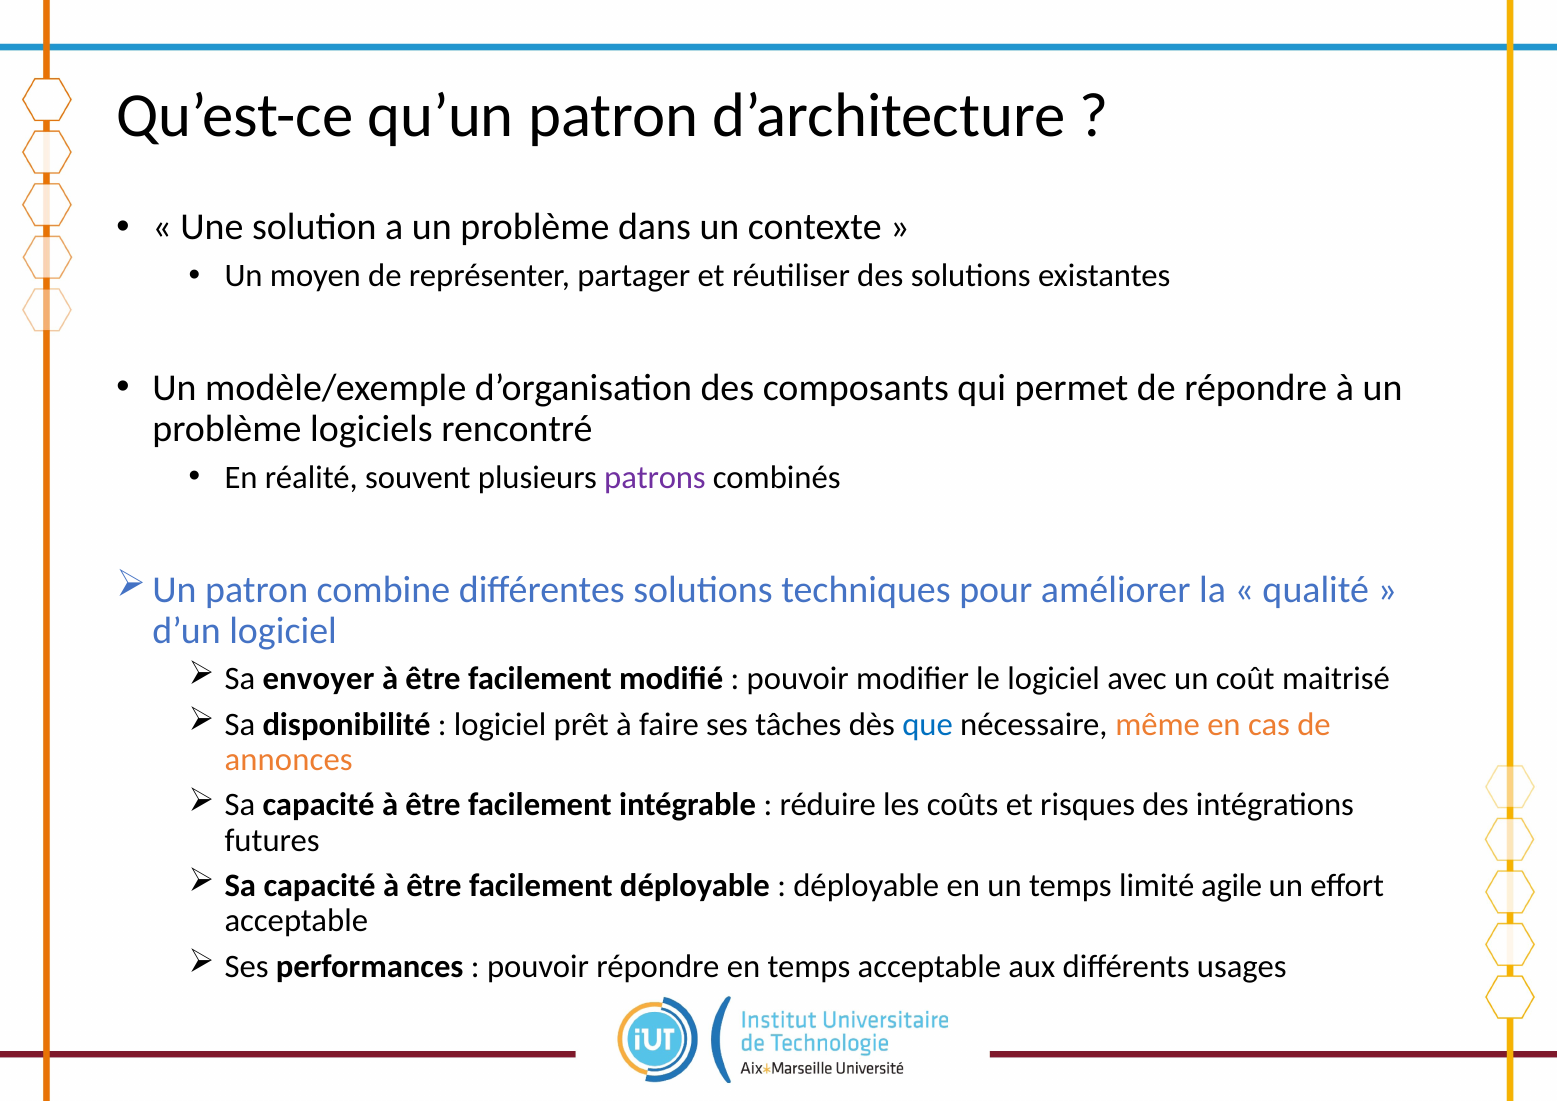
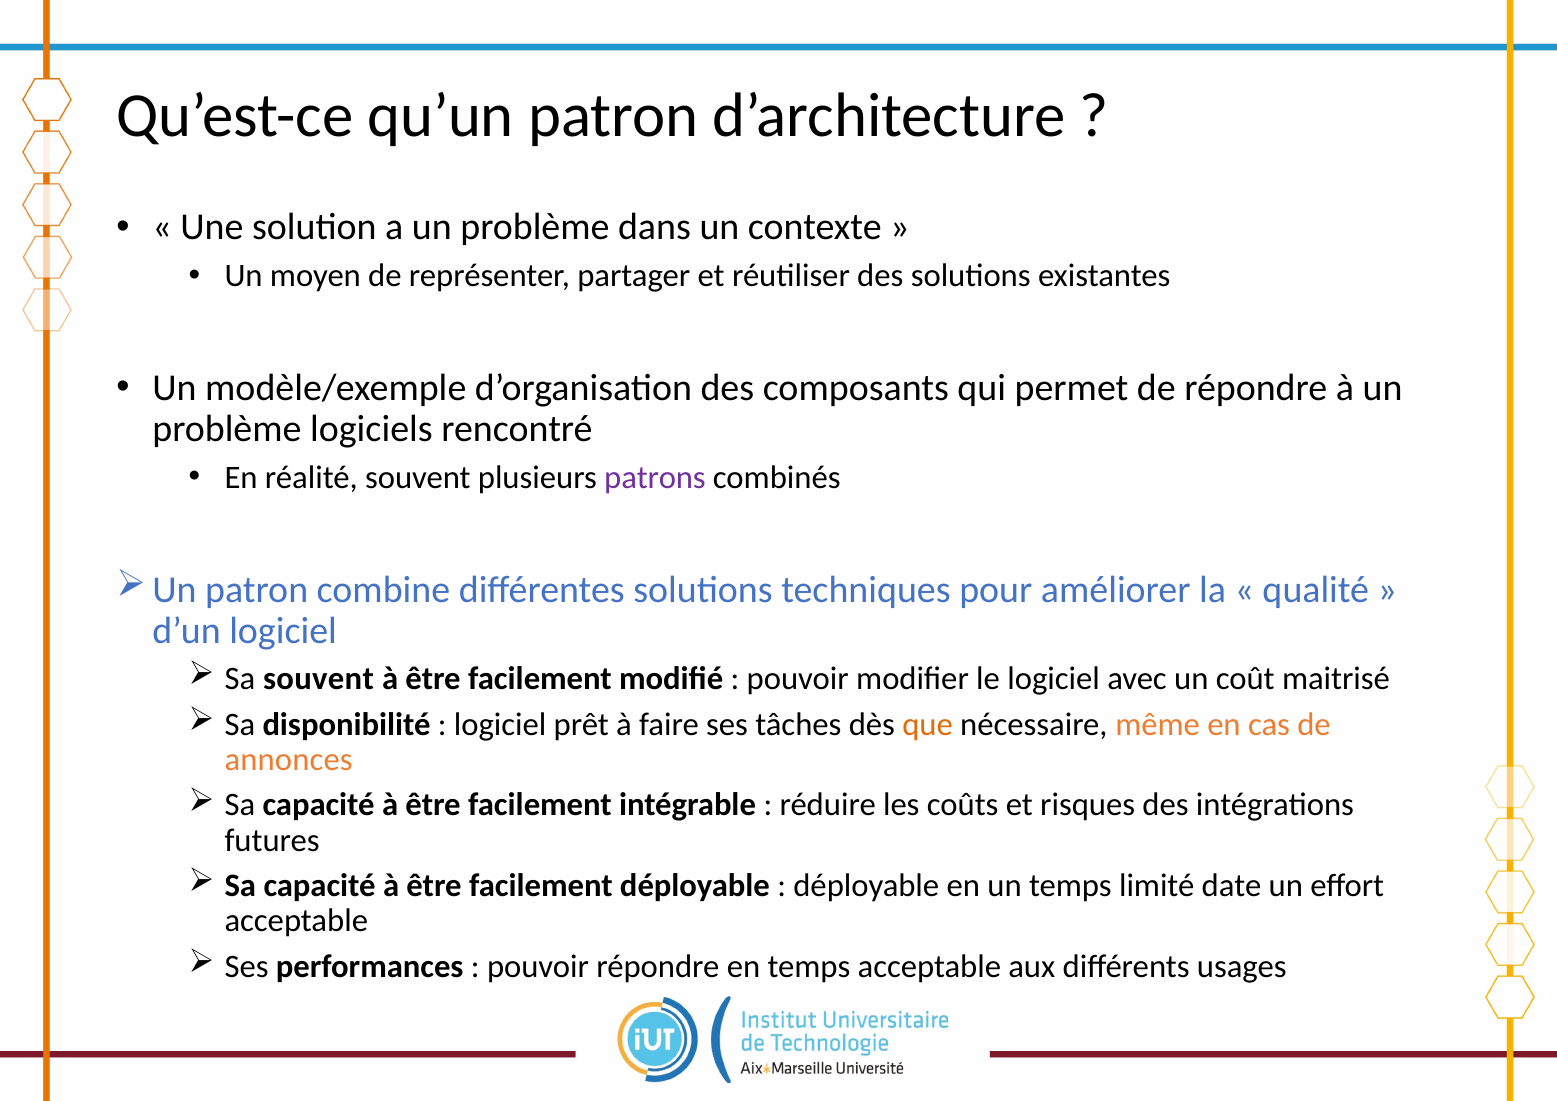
Sa envoyer: envoyer -> souvent (318, 679)
que colour: blue -> orange (928, 724)
agile: agile -> date (1232, 886)
